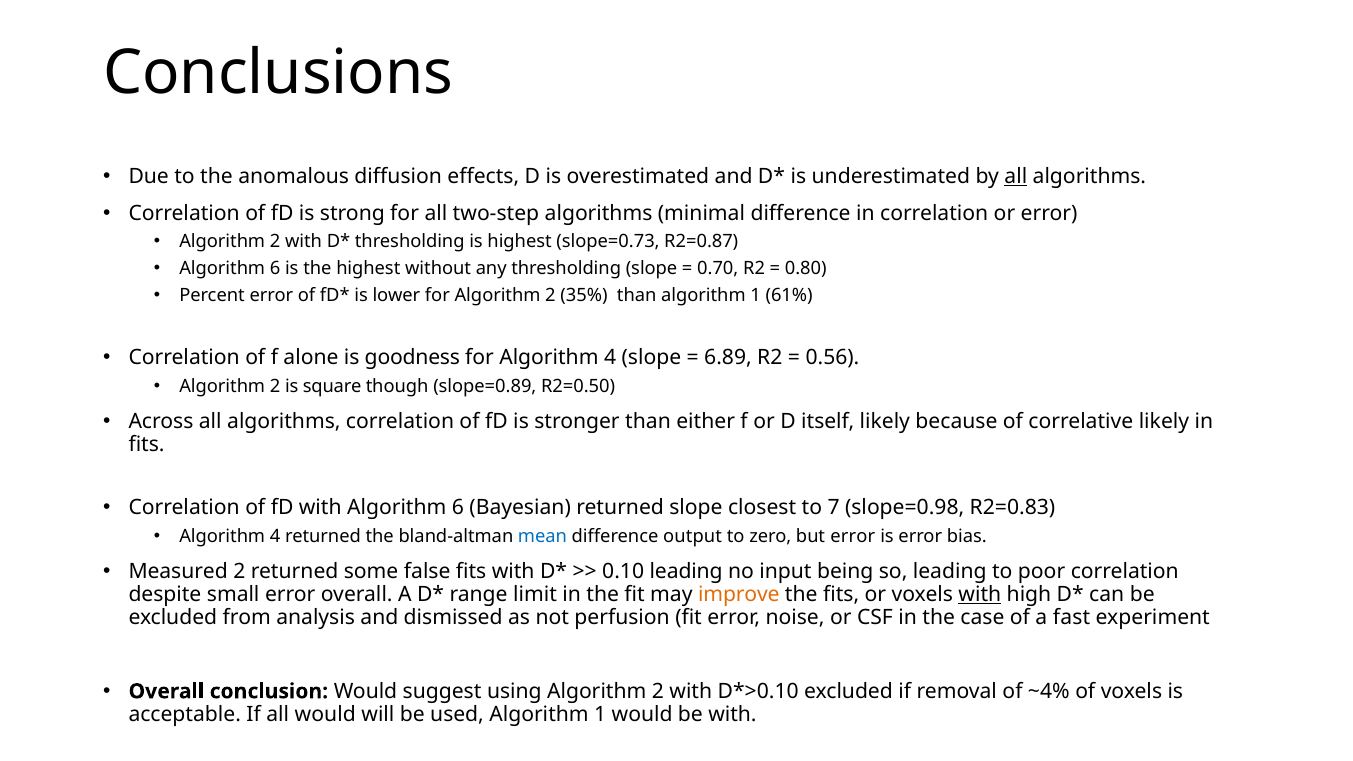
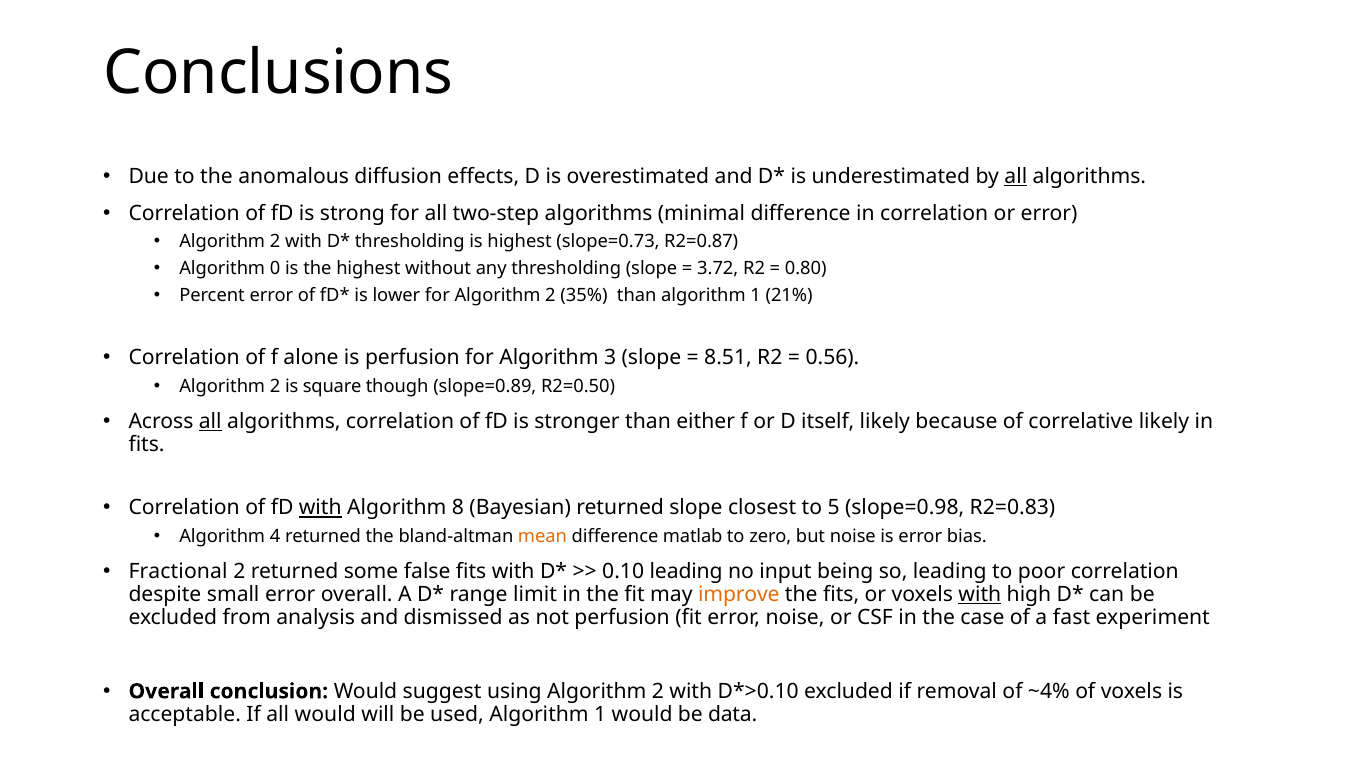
6: 6 -> 0 (275, 269)
0.70: 0.70 -> 3.72 (718, 269)
61%: 61% -> 21% (789, 295)
is goodness: goodness -> perfusion (412, 358)
for Algorithm 4: 4 -> 3 (610, 358)
6.89: 6.89 -> 8.51 (728, 358)
all underline: none -> present (210, 421)
with underline: none -> present (320, 508)
6: 6 -> 8 (458, 508)
7: 7 -> 5 (834, 508)
mean colour: blue -> orange (543, 536)
output: output -> matlab (693, 536)
but error: error -> noise (853, 536)
Measured: Measured -> Fractional (178, 572)
be with: with -> data (733, 714)
